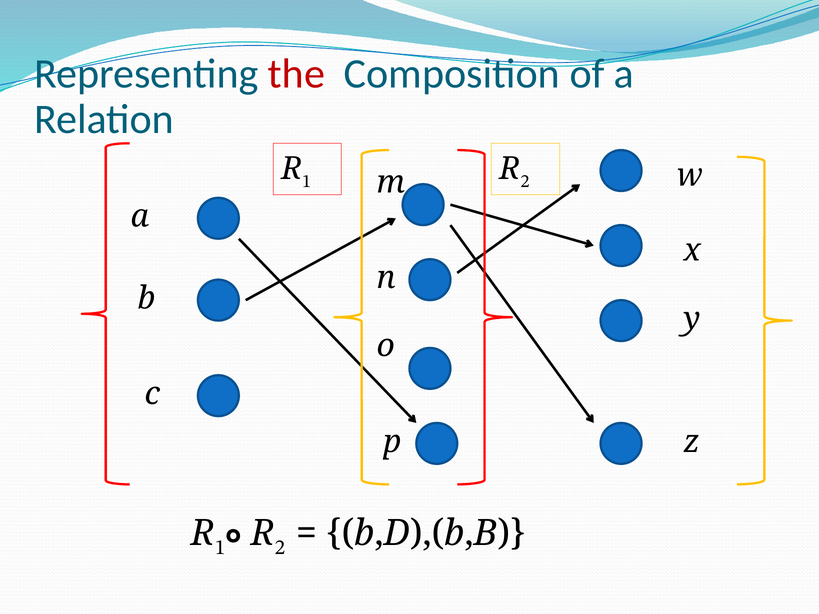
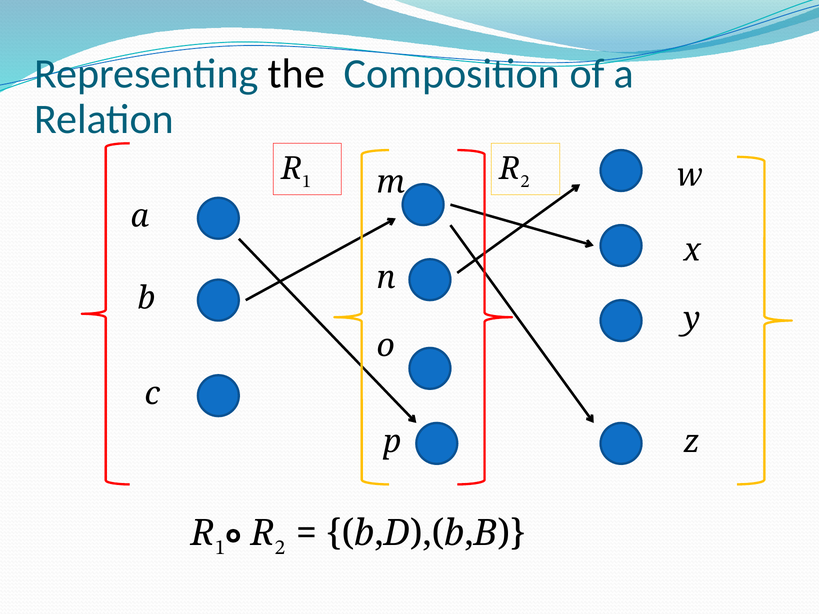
the colour: red -> black (296, 74)
